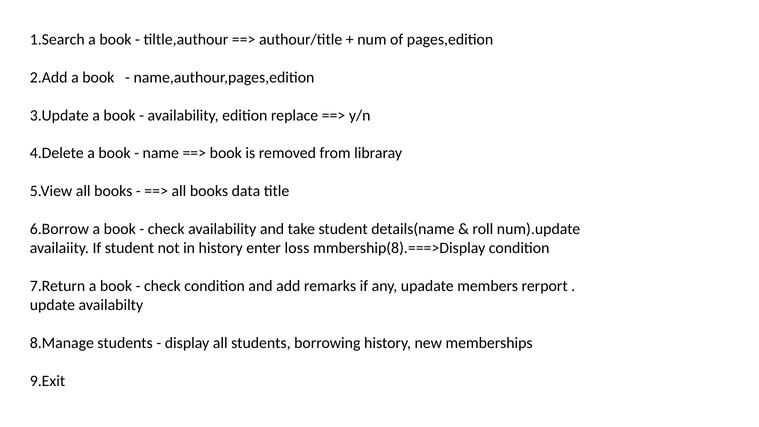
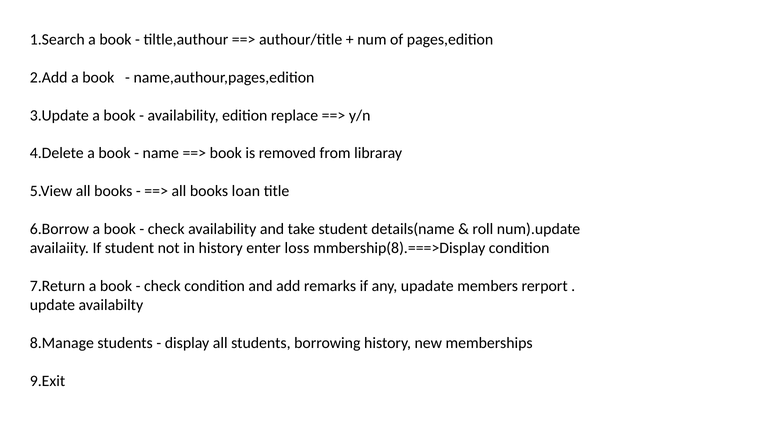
data: data -> loan (246, 191)
